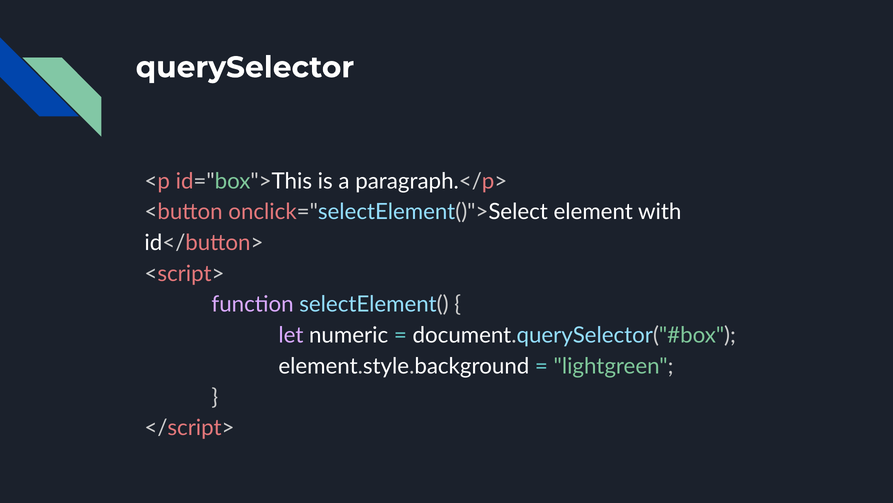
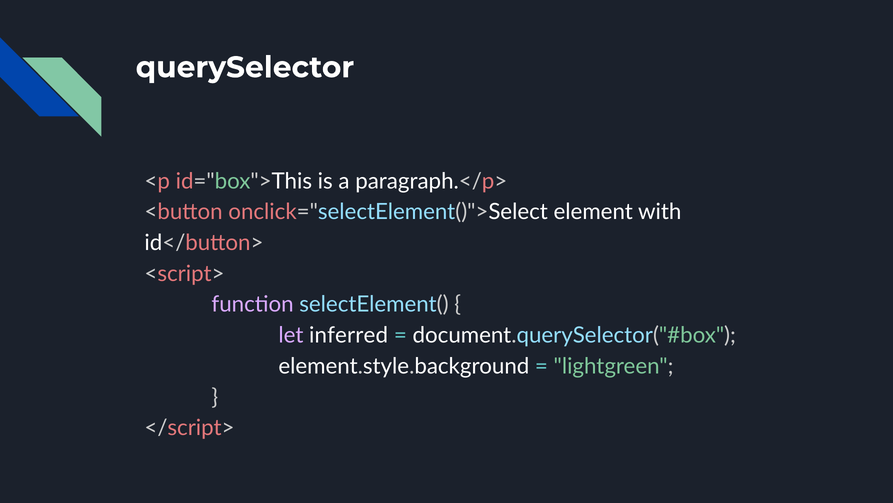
numeric: numeric -> inferred (349, 335)
